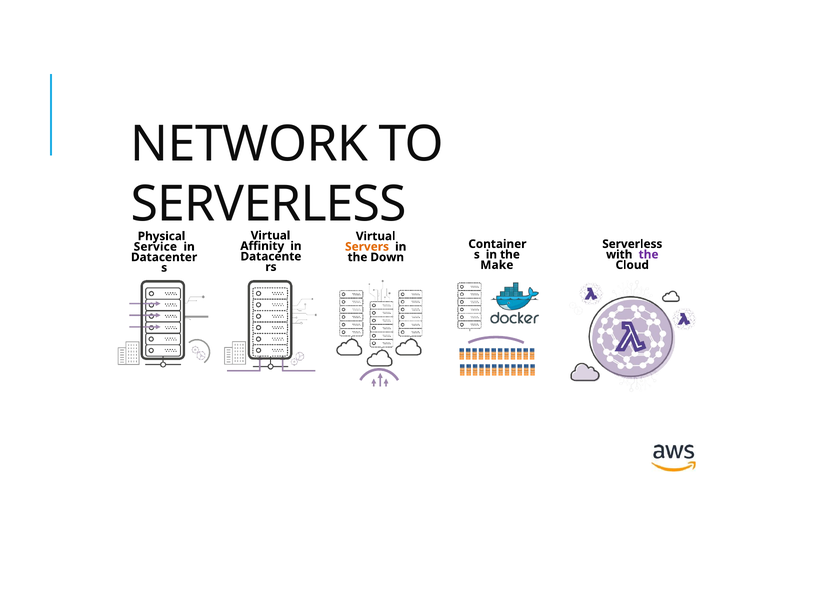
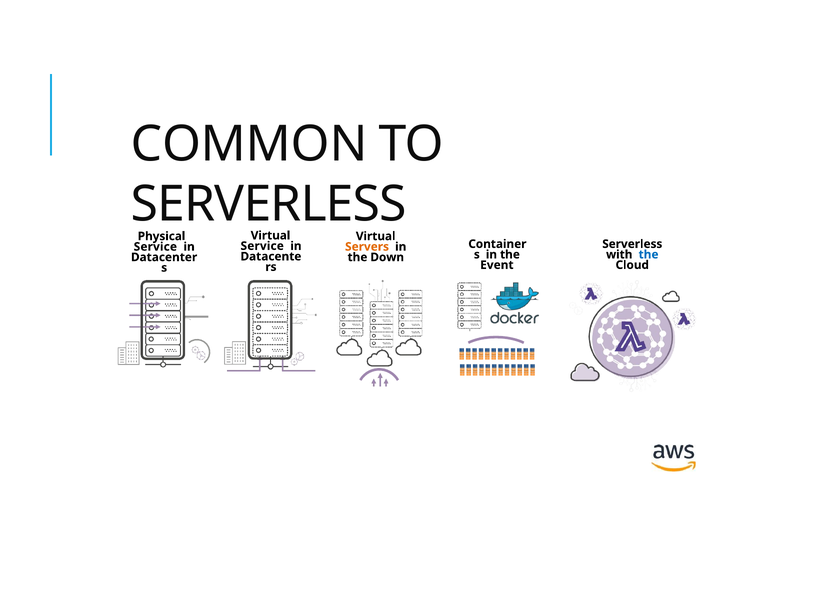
NETWORK: NETWORK -> COMMON (249, 144)
Affinity: Affinity -> Service (262, 246)
the colour: purple -> blue (649, 254)
Make: Make -> Event (497, 265)
